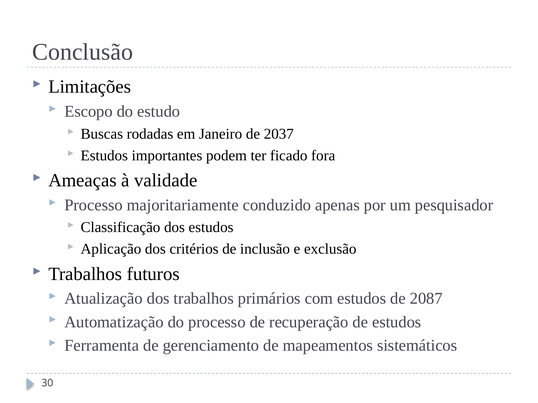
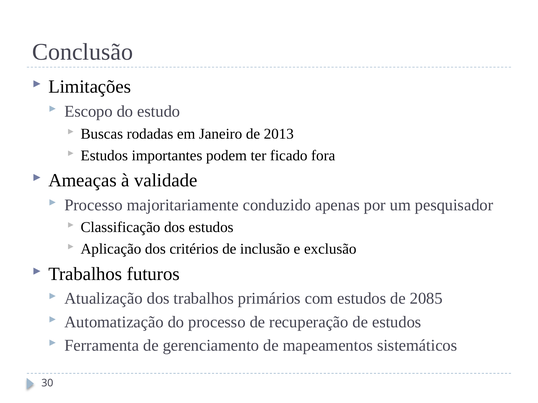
2037: 2037 -> 2013 (279, 134)
2087: 2087 -> 2085 (426, 299)
